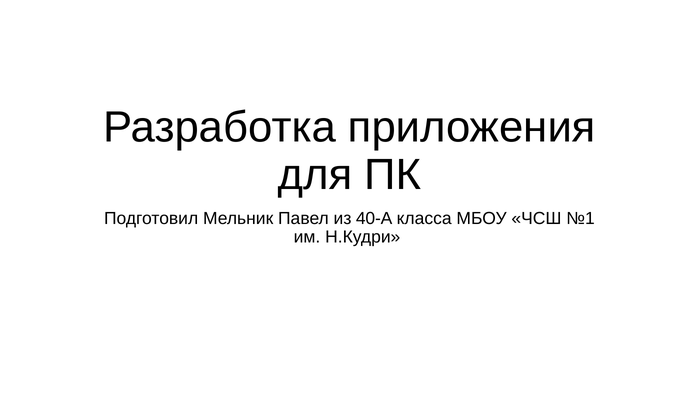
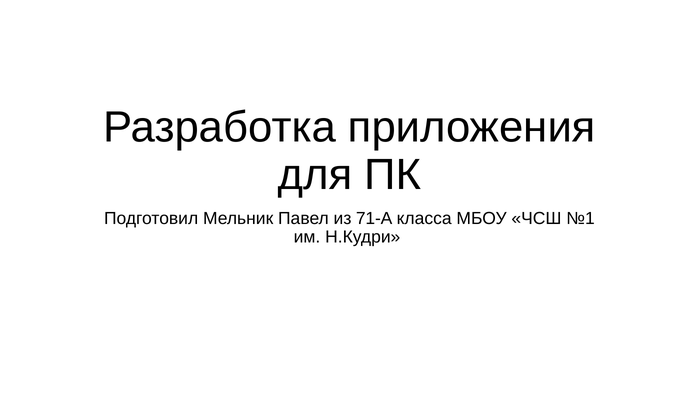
40-А: 40-А -> 71-А (374, 218)
